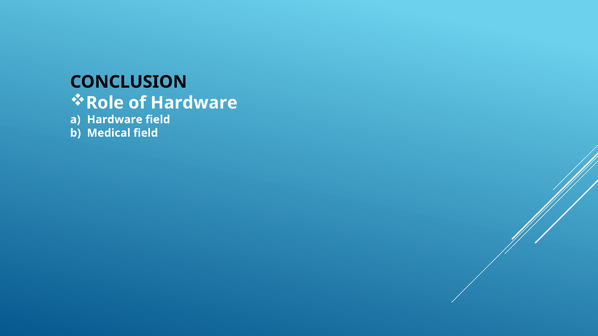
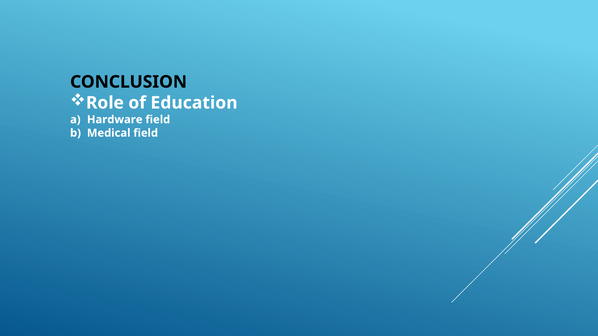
of Hardware: Hardware -> Education (194, 103)
